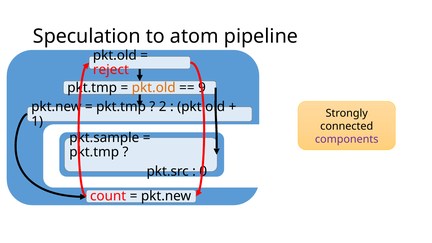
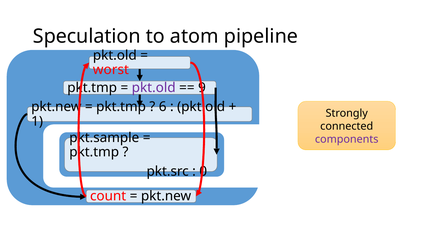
reject: reject -> worst (111, 70)
pkt.old colour: orange -> purple (154, 88)
2: 2 -> 6 (163, 107)
